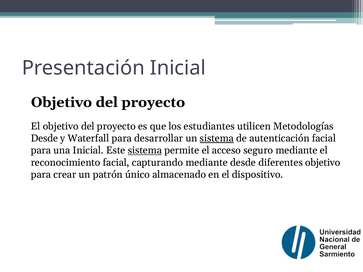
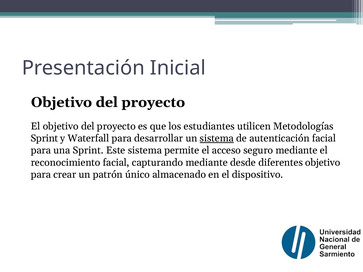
Desde: Desde -> Sprint (44, 138)
una Inicial: Inicial -> Sprint (88, 151)
sistema underline: present -> none (145, 151)
